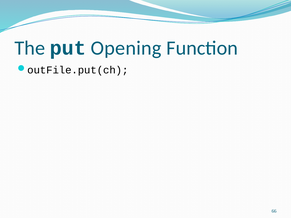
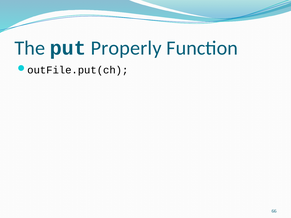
Opening: Opening -> Properly (126, 48)
